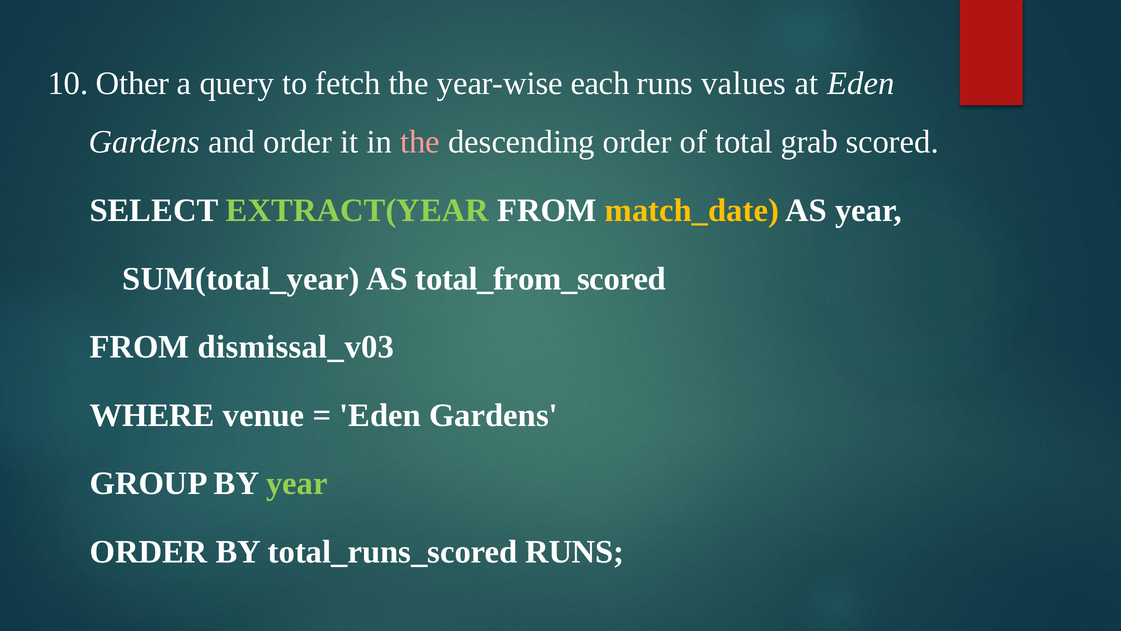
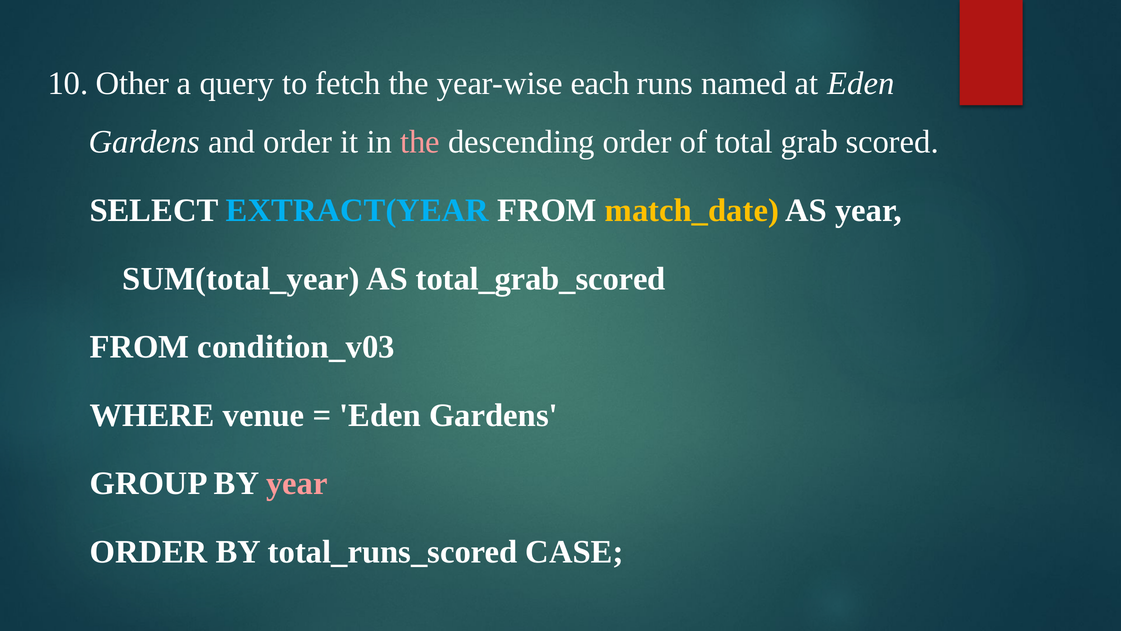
values: values -> named (744, 83)
EXTRACT(YEAR colour: light green -> light blue (357, 210)
total_from_scored: total_from_scored -> total_grab_scored (541, 279)
dismissal_v03: dismissal_v03 -> condition_v03 (296, 347)
year colour: light green -> pink (297, 483)
total_runs_scored RUNS: RUNS -> CASE (574, 551)
